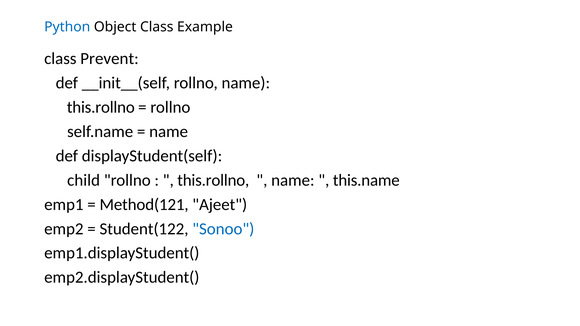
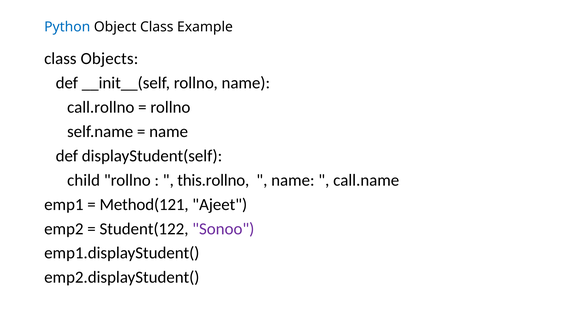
Prevent: Prevent -> Objects (109, 59)
this.rollno: this.rollno -> call.rollno (101, 107)
this.name: this.name -> call.name (366, 180)
Sonoo colour: blue -> purple (223, 229)
